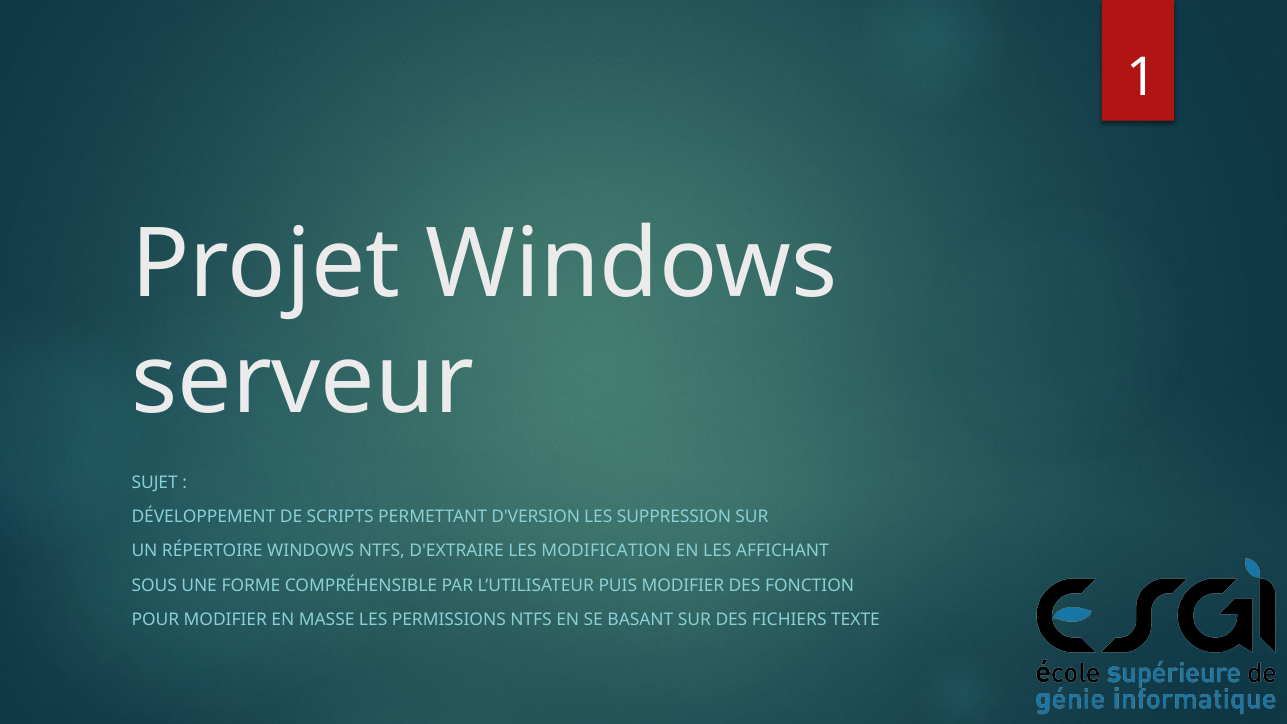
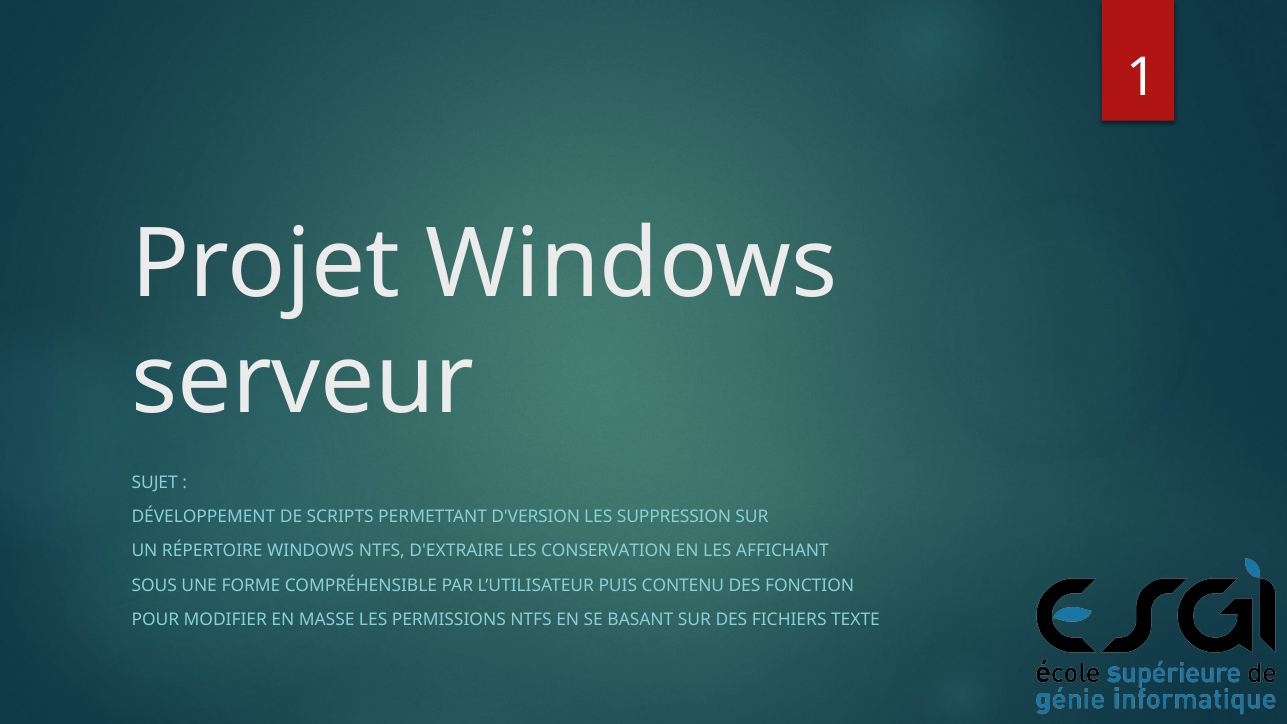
MODIFICATION: MODIFICATION -> CONSERVATION (606, 551)
PUIS MODIFIER: MODIFIER -> CONTENU (683, 586)
